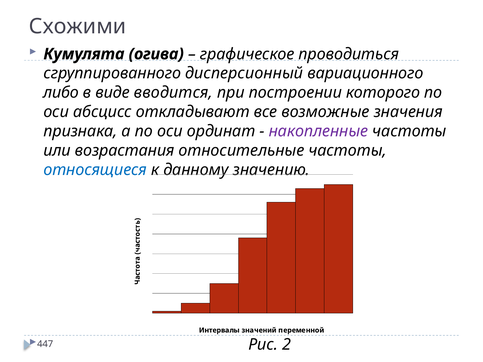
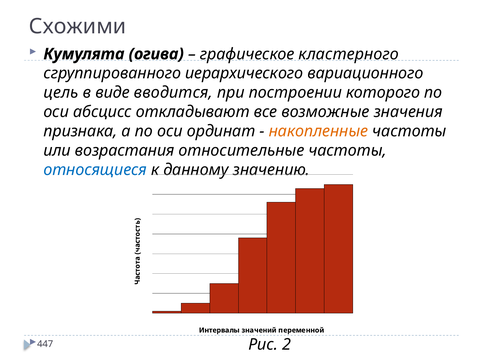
проводиться: проводиться -> кластерного (349, 54)
дисперсионный: дисперсионный -> иерархического (244, 73)
либо: либо -> цель (61, 93)
накопленные colour: purple -> orange (318, 131)
